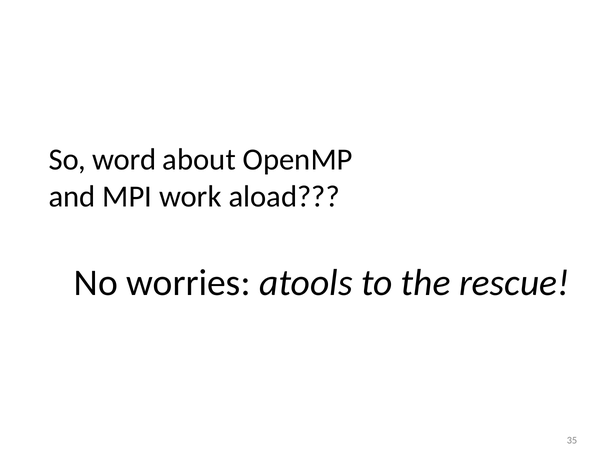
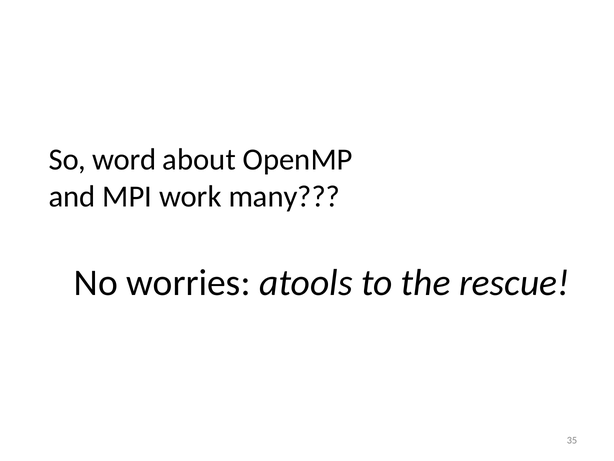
aload: aload -> many (284, 196)
